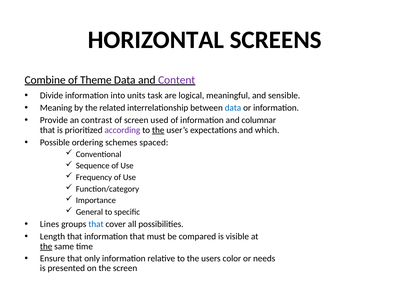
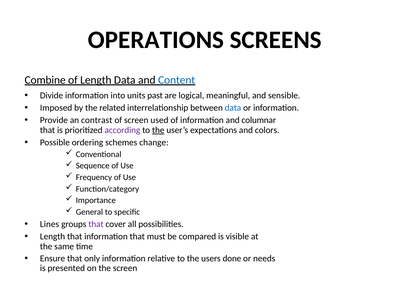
HORIZONTAL: HORIZONTAL -> OPERATIONS (156, 40)
of Theme: Theme -> Length (96, 80)
Content colour: purple -> blue (177, 80)
task: task -> past (155, 95)
Meaning: Meaning -> Imposed (56, 108)
which: which -> colors (267, 130)
spaced: spaced -> change (154, 142)
that colour: blue -> purple (96, 224)
the underline: present -> none (46, 246)
color: color -> done (232, 258)
